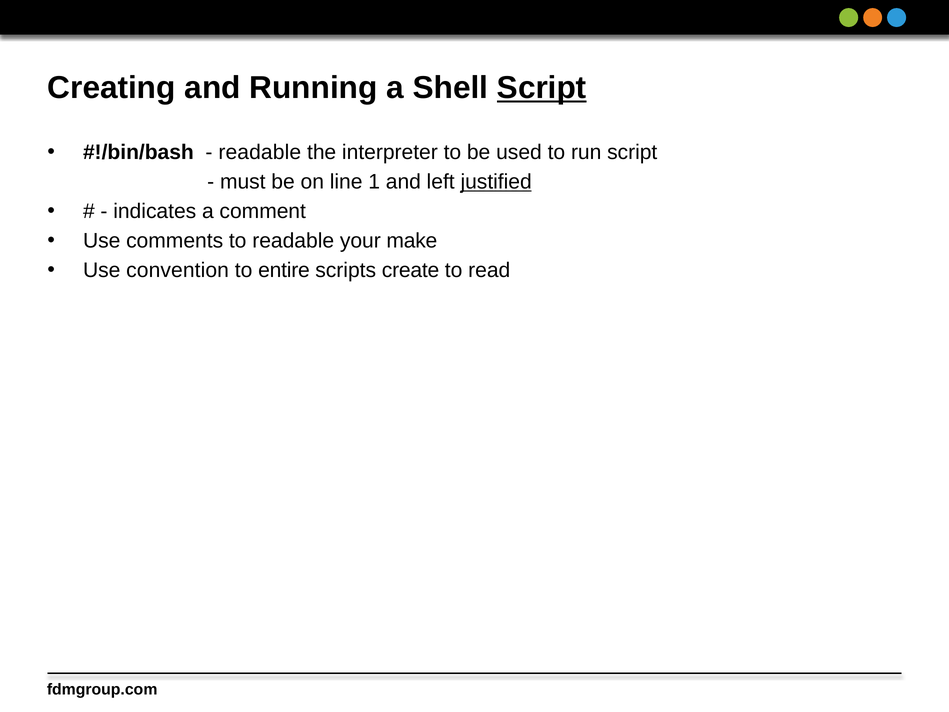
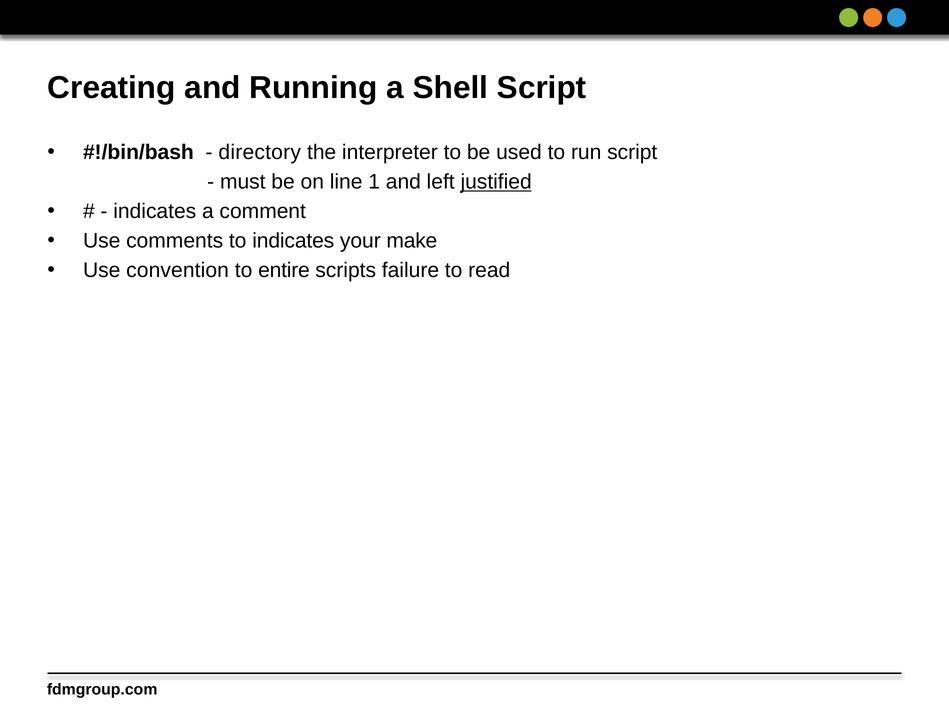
Script underline: present -> none (542, 88)
readable: readable -> directory (260, 152)
to readable: readable -> indicates (293, 241)
create: create -> failure (410, 270)
